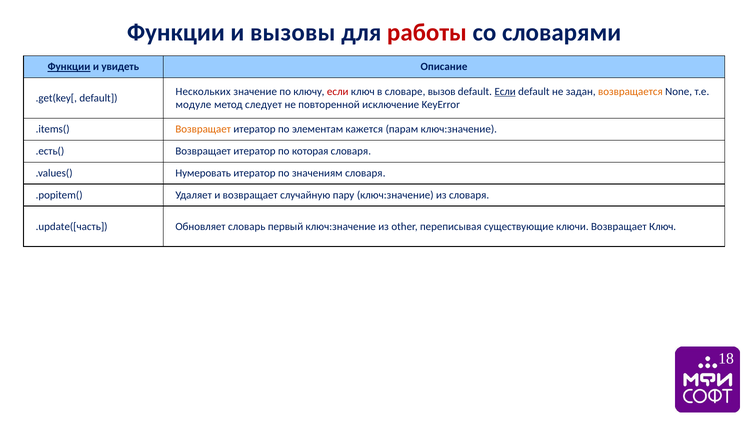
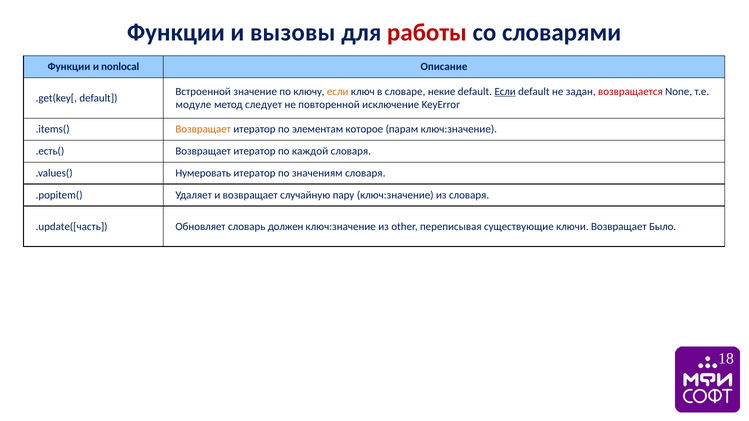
Функции underline: present -> none (69, 67)
увидеть: увидеть -> nonlocal (120, 67)
Нескольких: Нескольких -> Встроенной (203, 91)
если colour: red -> orange (338, 91)
вызов: вызов -> некие (442, 91)
возвращается colour: orange -> red (630, 91)
кажется: кажется -> которое (364, 129)
которая: которая -> каждой (310, 151)
первый: первый -> должен (286, 227)
Возвращает Ключ: Ключ -> Было (663, 227)
